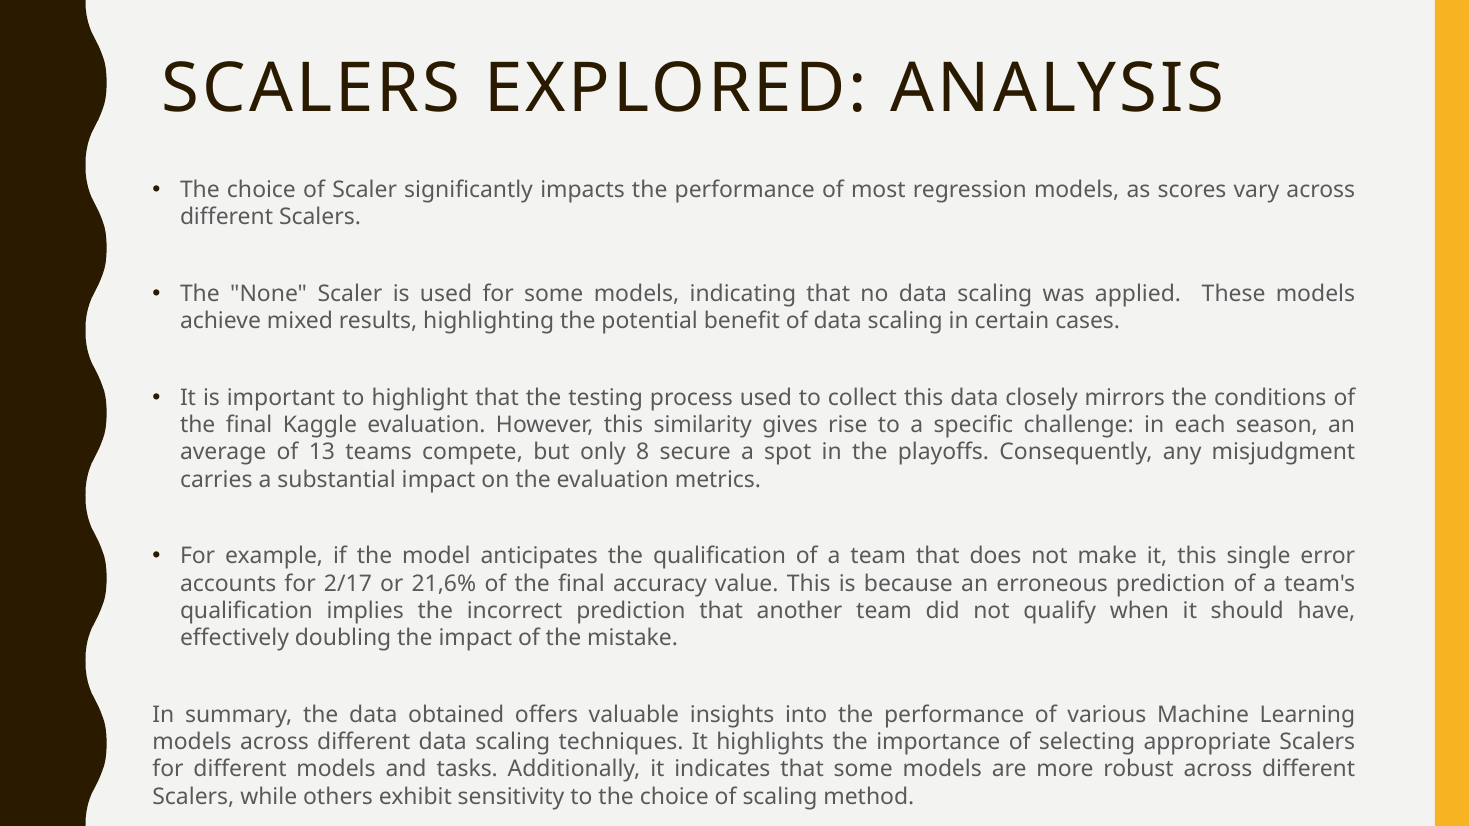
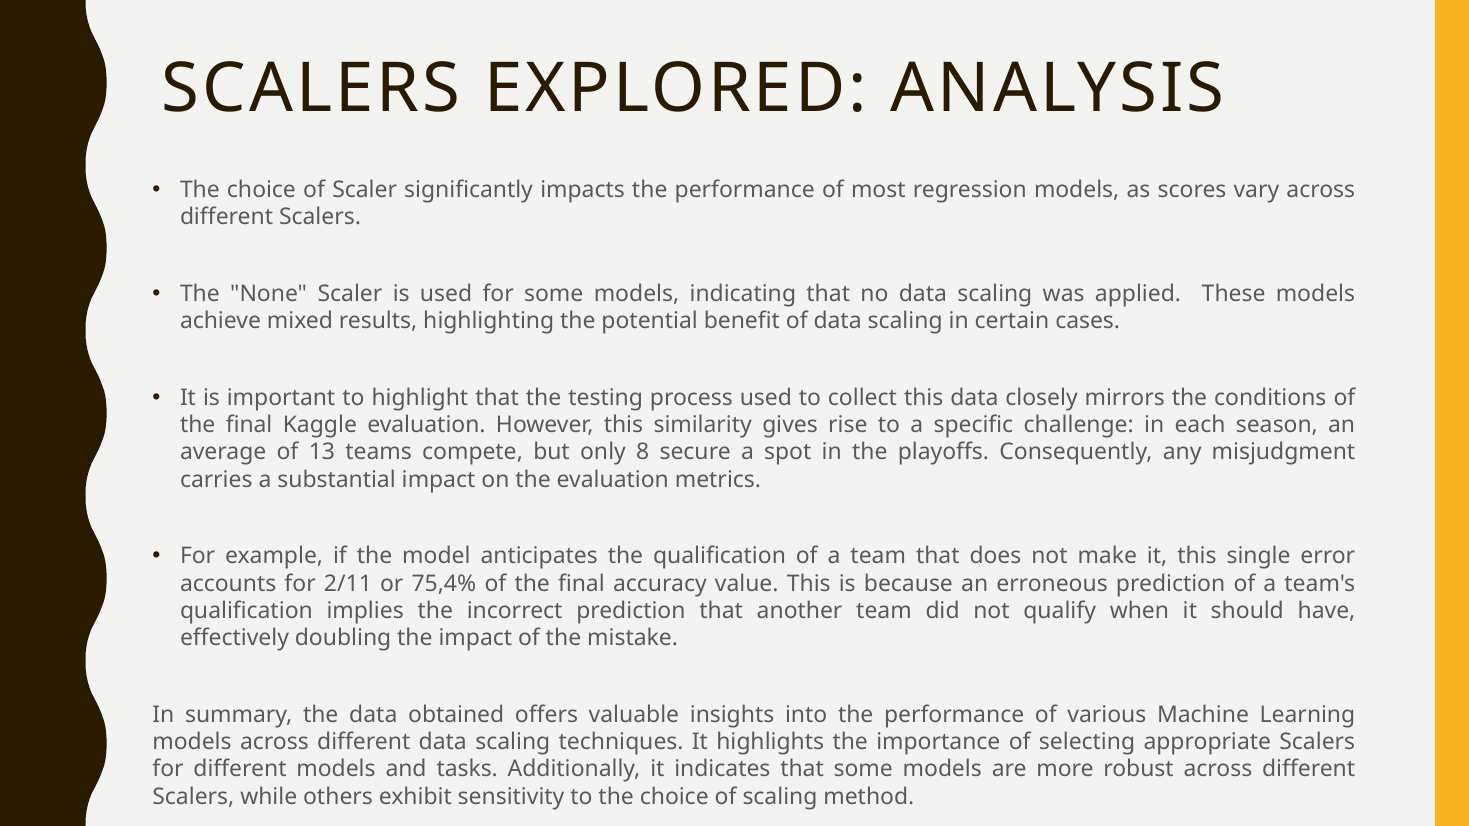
2/17: 2/17 -> 2/11 (348, 584)
21,6%: 21,6% -> 75,4% (444, 584)
